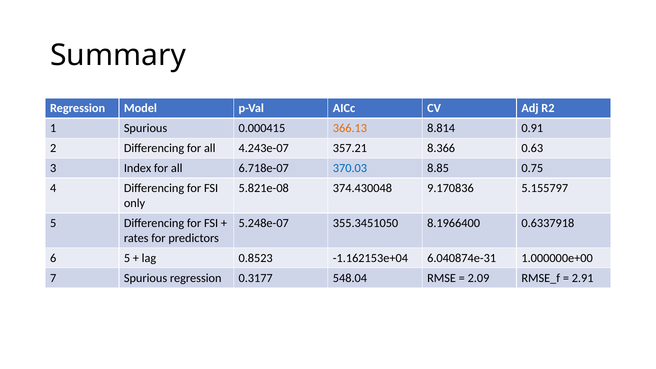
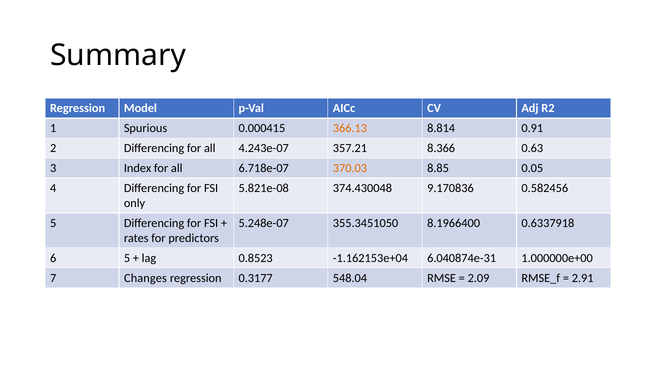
370.03 colour: blue -> orange (350, 168)
0.75: 0.75 -> 0.05 (532, 168)
5.155797: 5.155797 -> 0.582456 (545, 188)
7 Spurious: Spurious -> Changes (145, 278)
